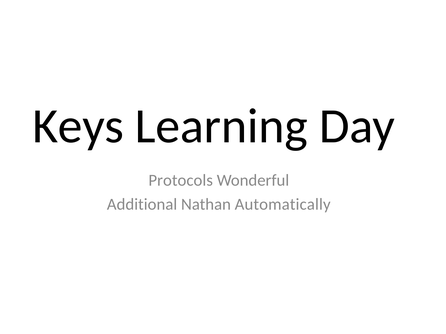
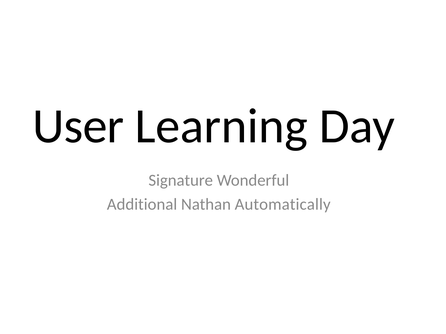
Keys: Keys -> User (78, 126)
Protocols: Protocols -> Signature (181, 181)
